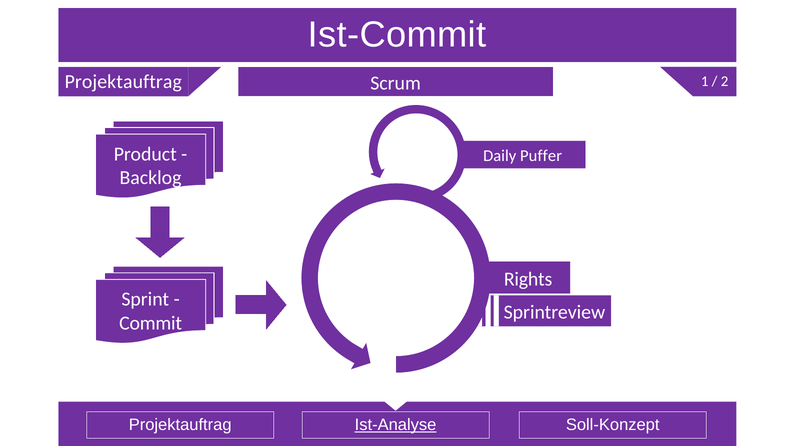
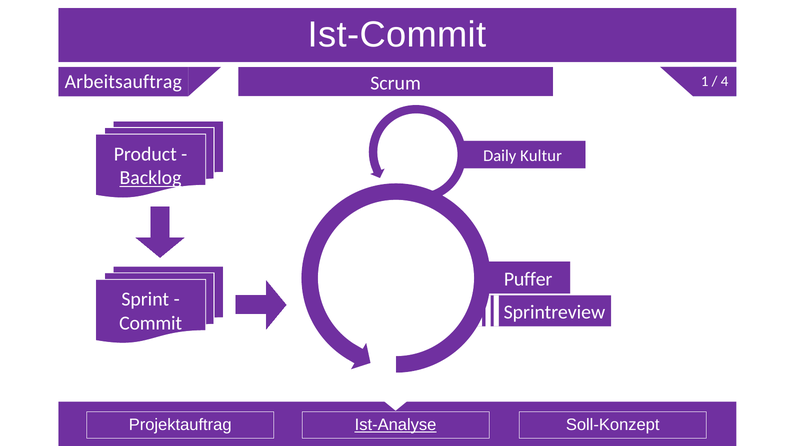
Projektauftrag: Projektauftrag -> Arbeitsauftrag (123, 81)
2: 2 -> 4 (725, 81)
Puffer: Puffer -> Kultur (541, 156)
Backlog underline: none -> present (151, 178)
Rights: Rights -> Puffer (528, 279)
